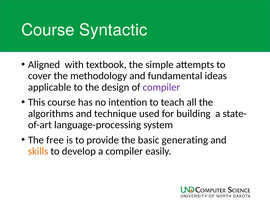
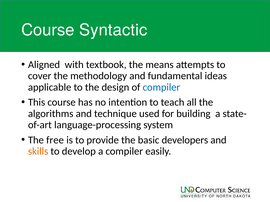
simple: simple -> means (160, 65)
compiler colour: purple -> blue (161, 87)
generating: generating -> developers (185, 140)
